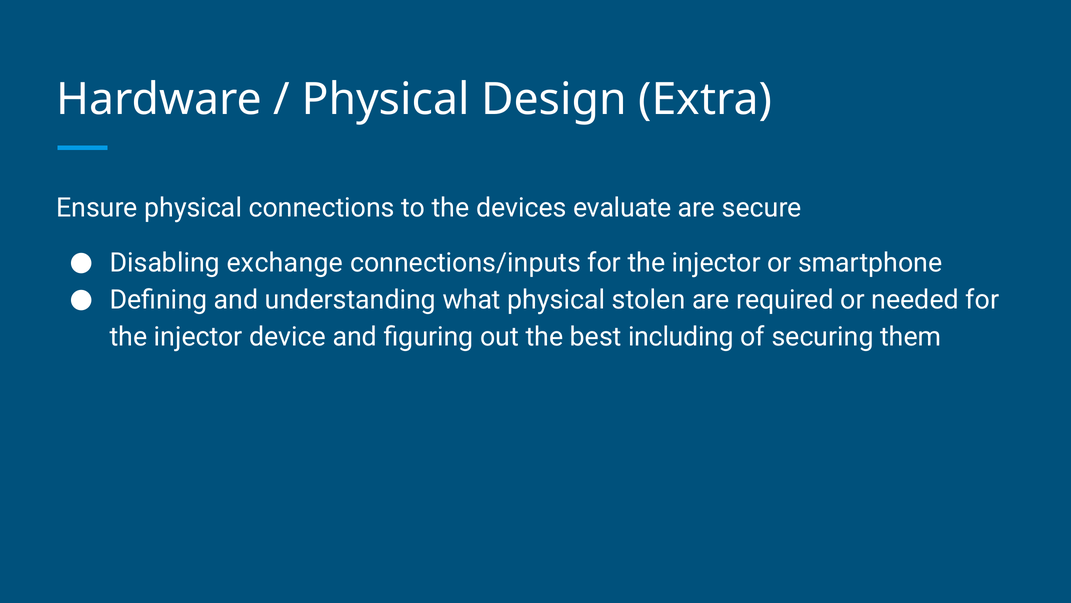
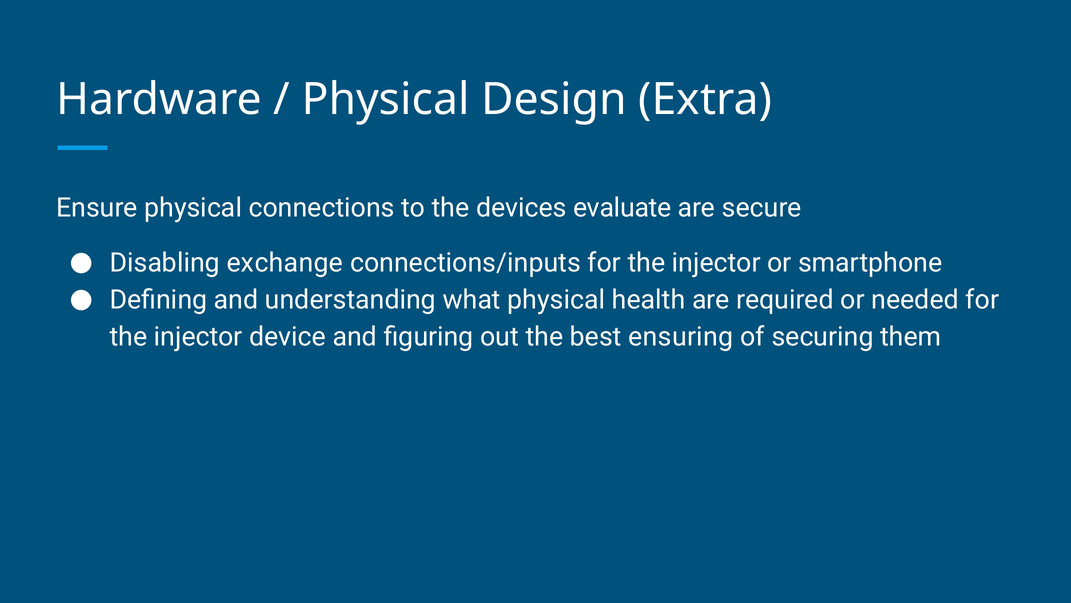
stolen: stolen -> health (649, 300)
including: including -> ensuring (681, 337)
